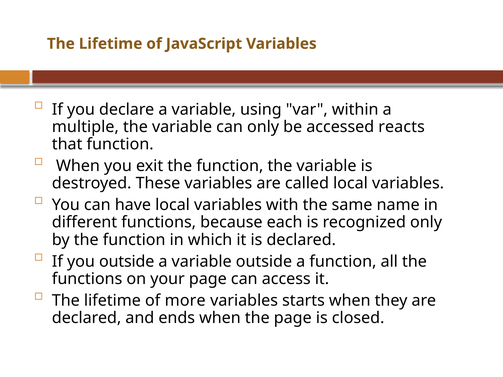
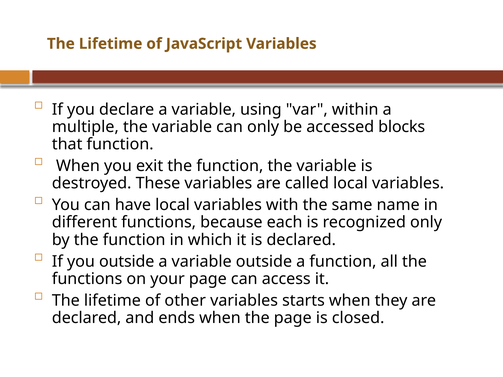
reacts: reacts -> blocks (402, 127)
more: more -> other (185, 301)
